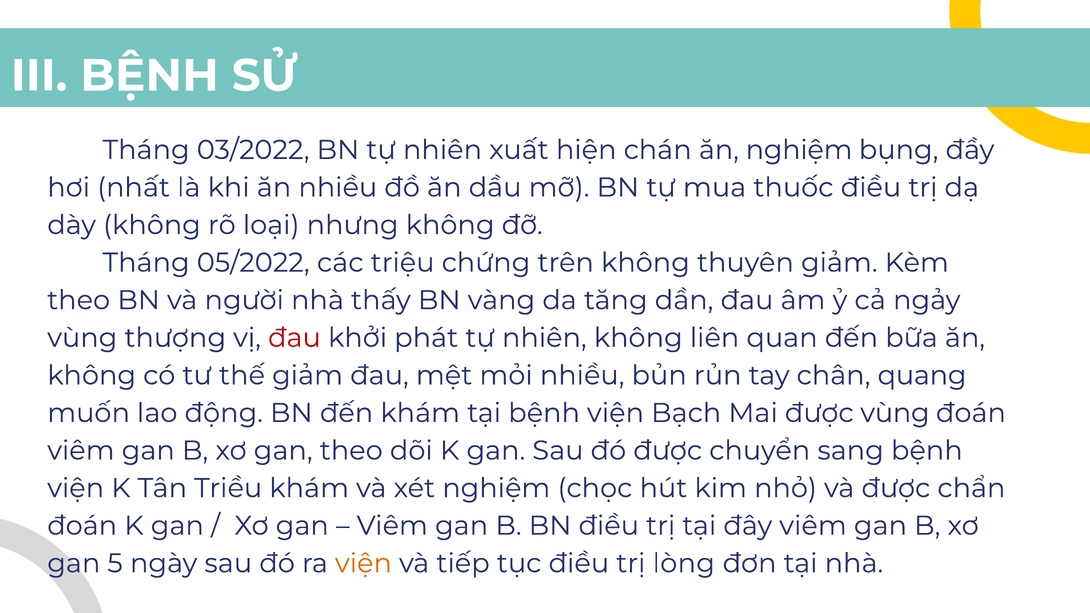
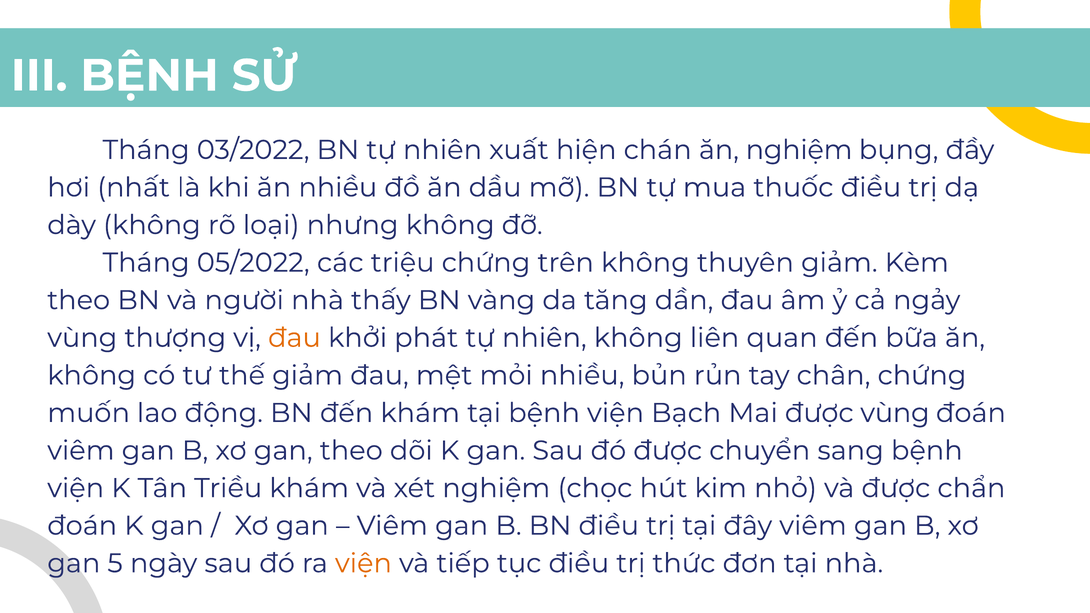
đau colour: red -> orange (294, 338)
chân quang: quang -> chứng (922, 376)
lòng: lòng -> thức (684, 563)
